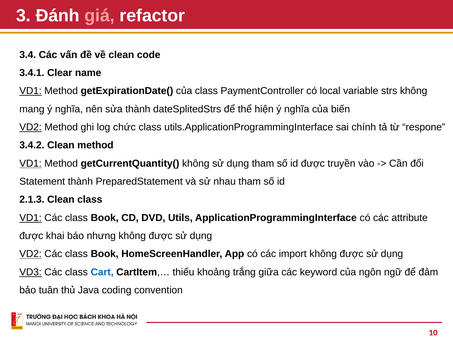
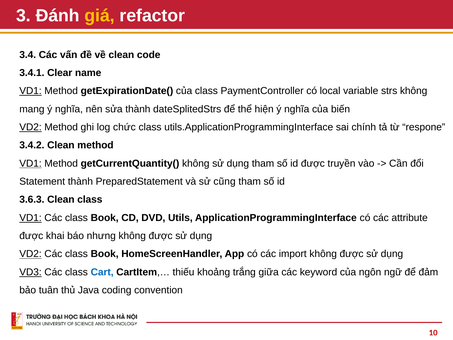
giá colour: pink -> yellow (100, 16)
nhau: nhau -> cũng (225, 181)
2.1.3: 2.1.3 -> 3.6.3 (32, 199)
